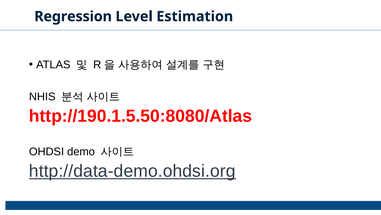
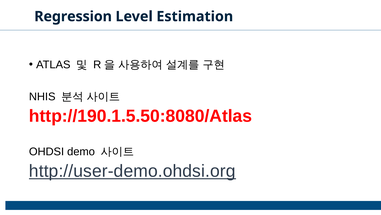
http://data-demo.ohdsi.org: http://data-demo.ohdsi.org -> http://user-demo.ohdsi.org (132, 170)
